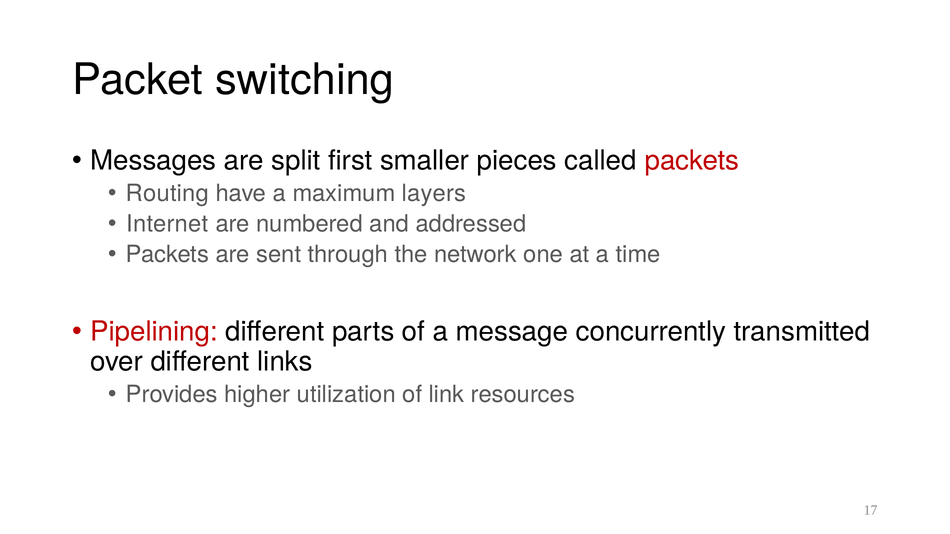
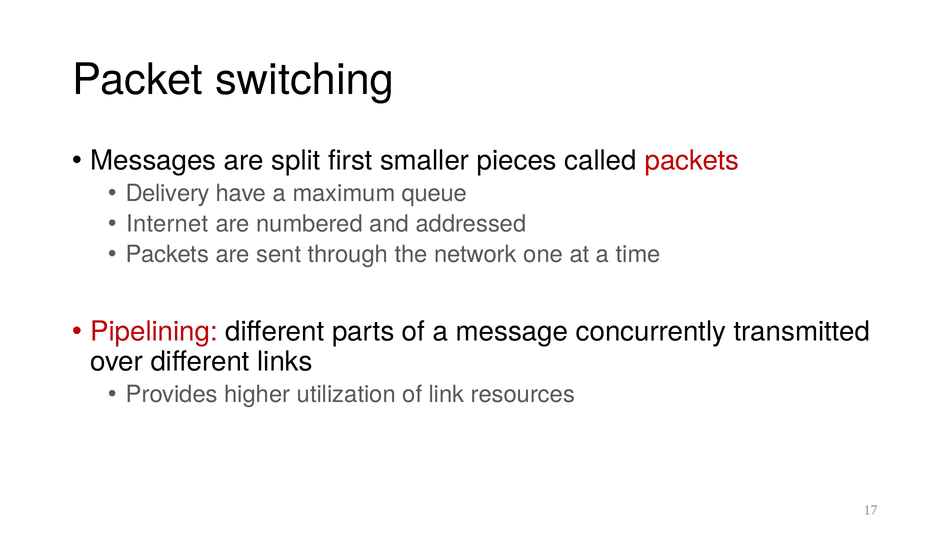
Routing: Routing -> Delivery (168, 193)
layers: layers -> queue (434, 193)
